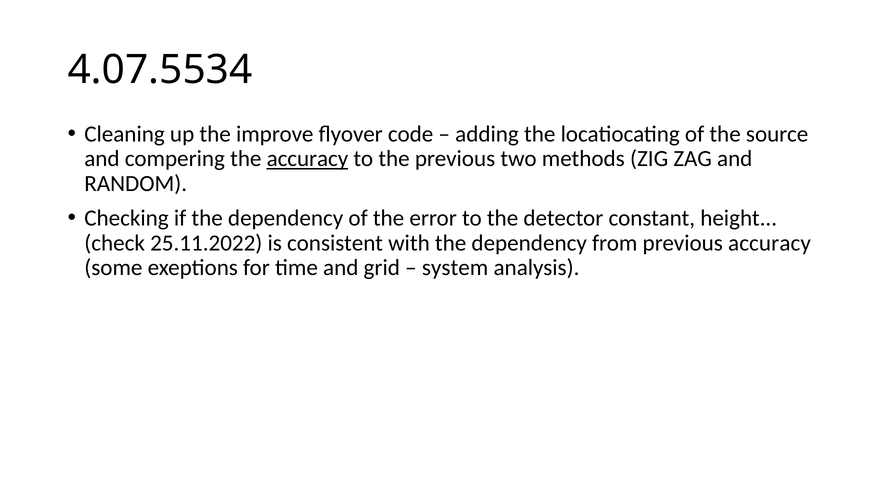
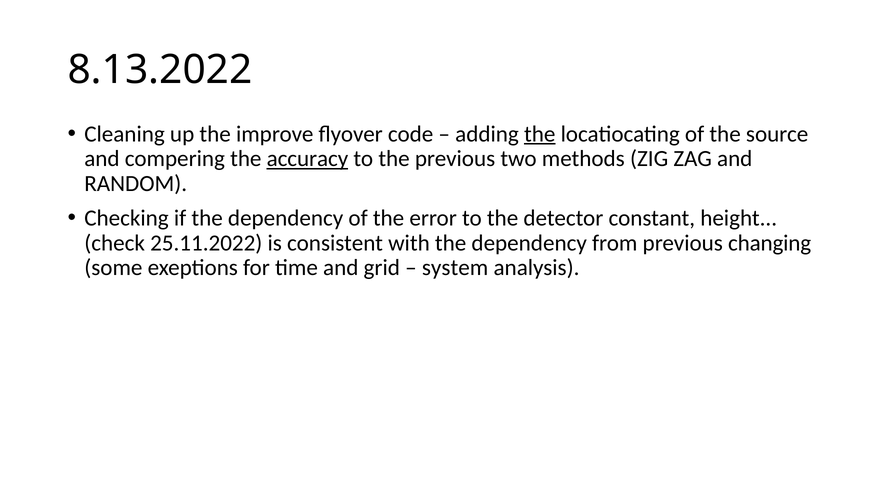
4.07.5534: 4.07.5534 -> 8.13.2022 (160, 70)
the underline: none -> present (540, 134)
previous accuracy: accuracy -> changing (770, 243)
